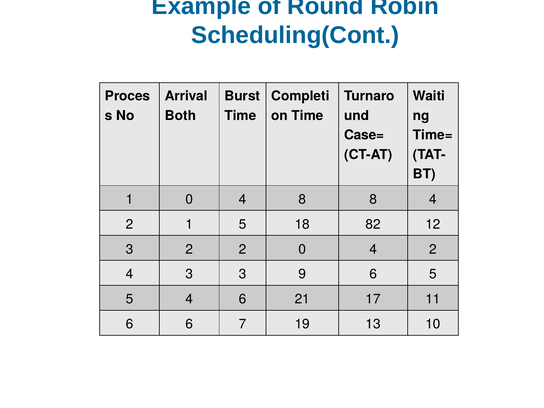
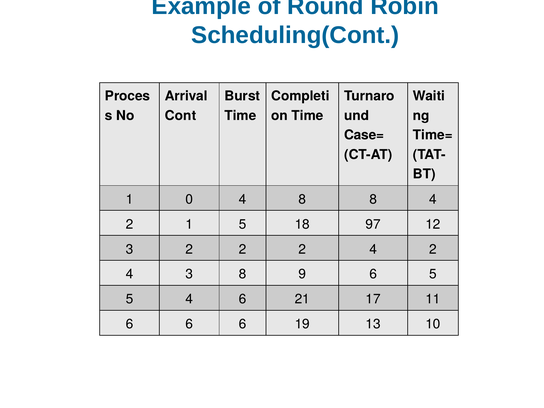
Both: Both -> Cont (181, 116)
82: 82 -> 97 (373, 224)
2 2 0: 0 -> 2 (302, 249)
3 3: 3 -> 8 (243, 274)
6 6 7: 7 -> 6 (243, 324)
